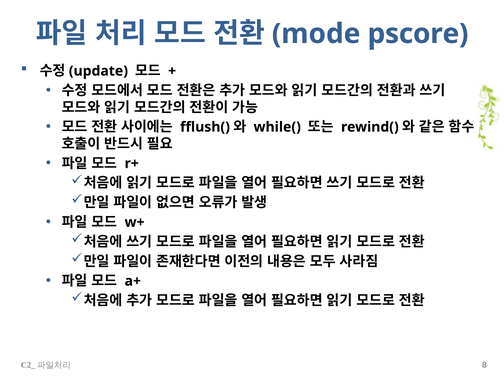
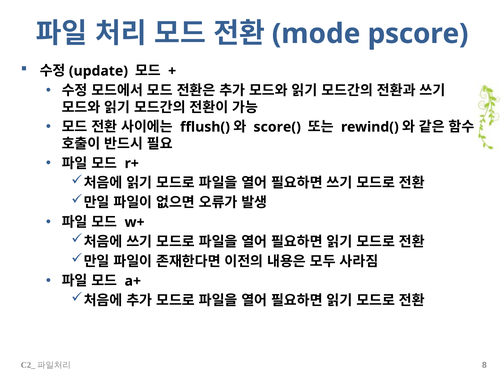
while(: while( -> score( (277, 127)
